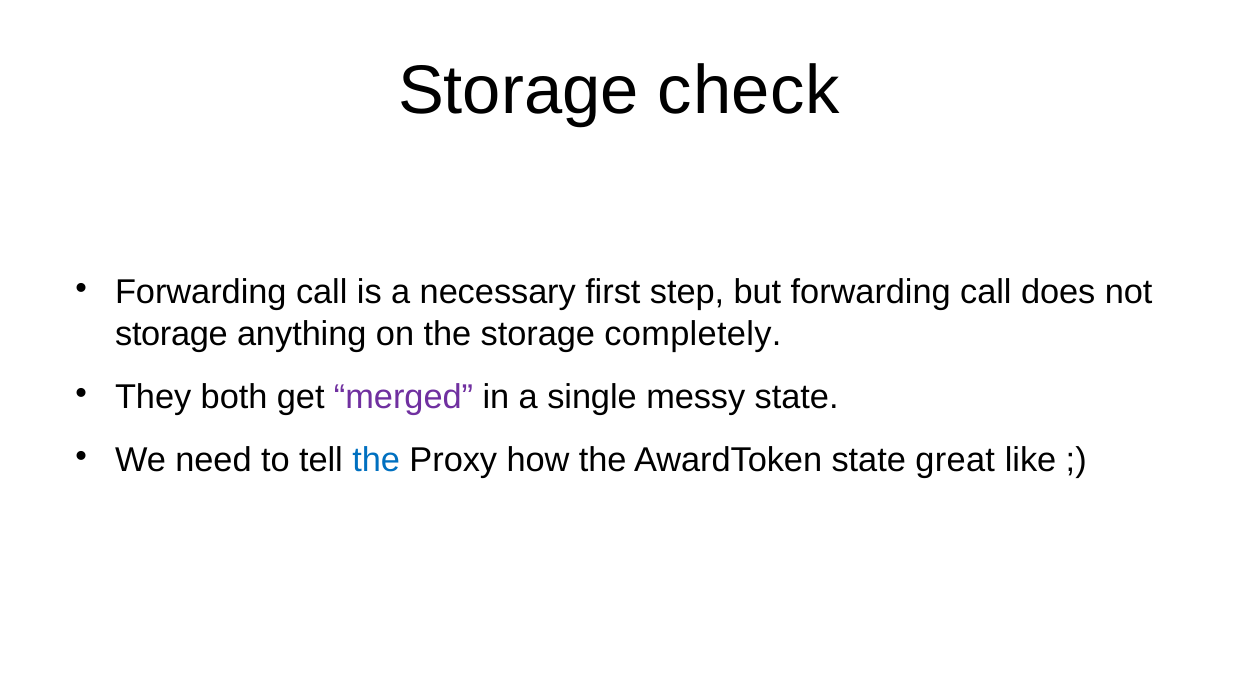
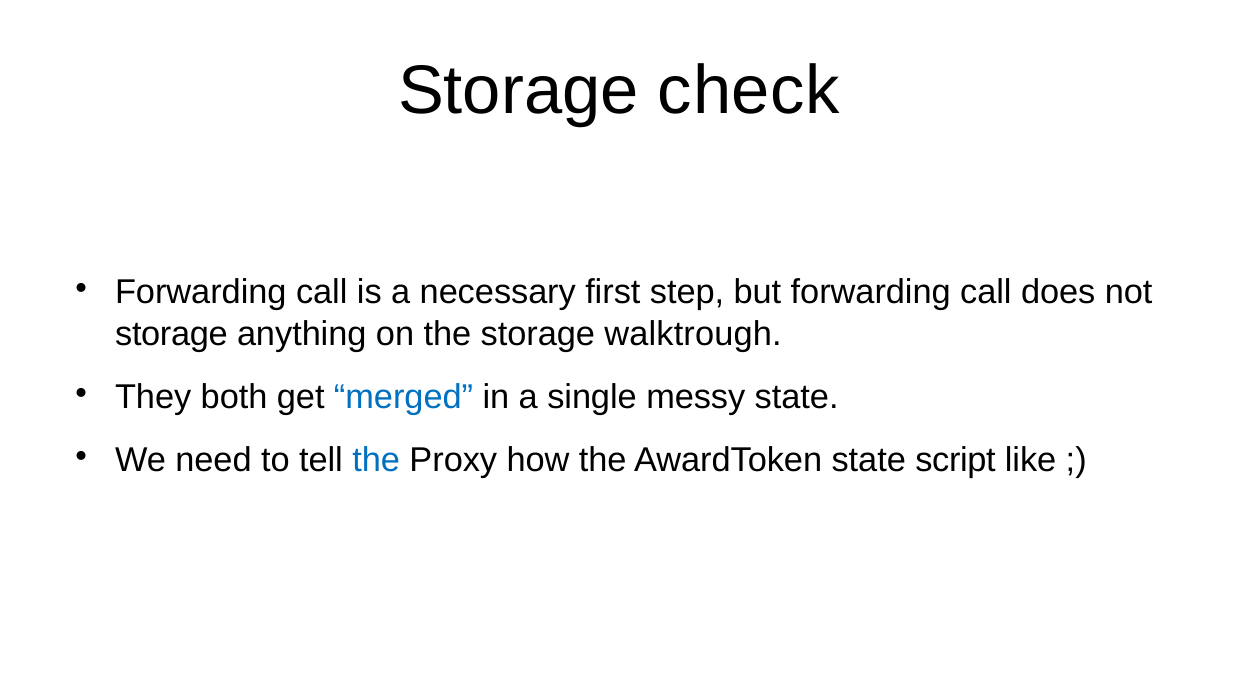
completely: completely -> walktrough (693, 334)
merged colour: purple -> blue (404, 397)
great: great -> script (956, 460)
